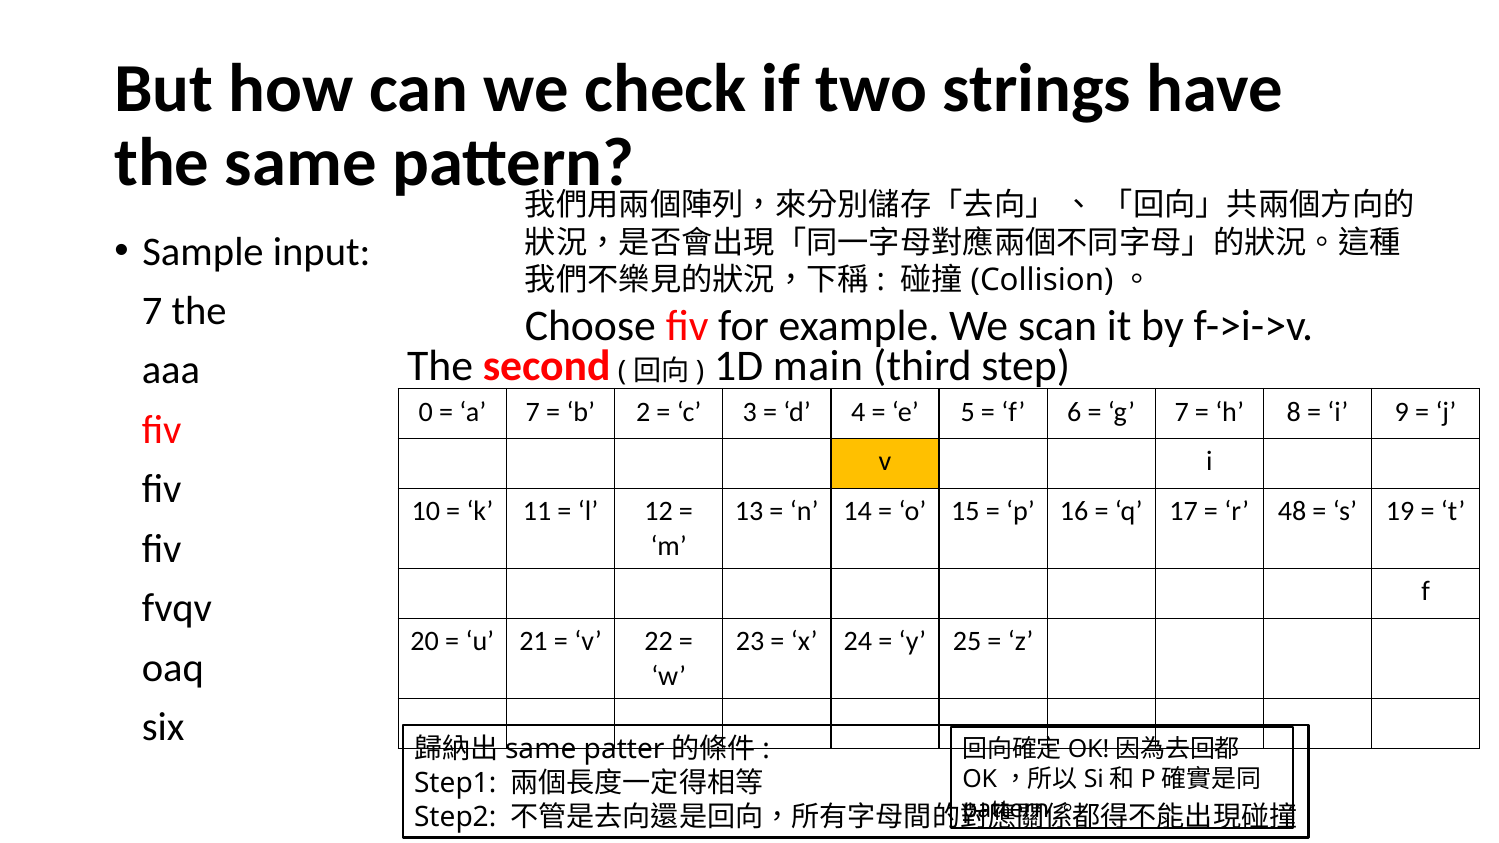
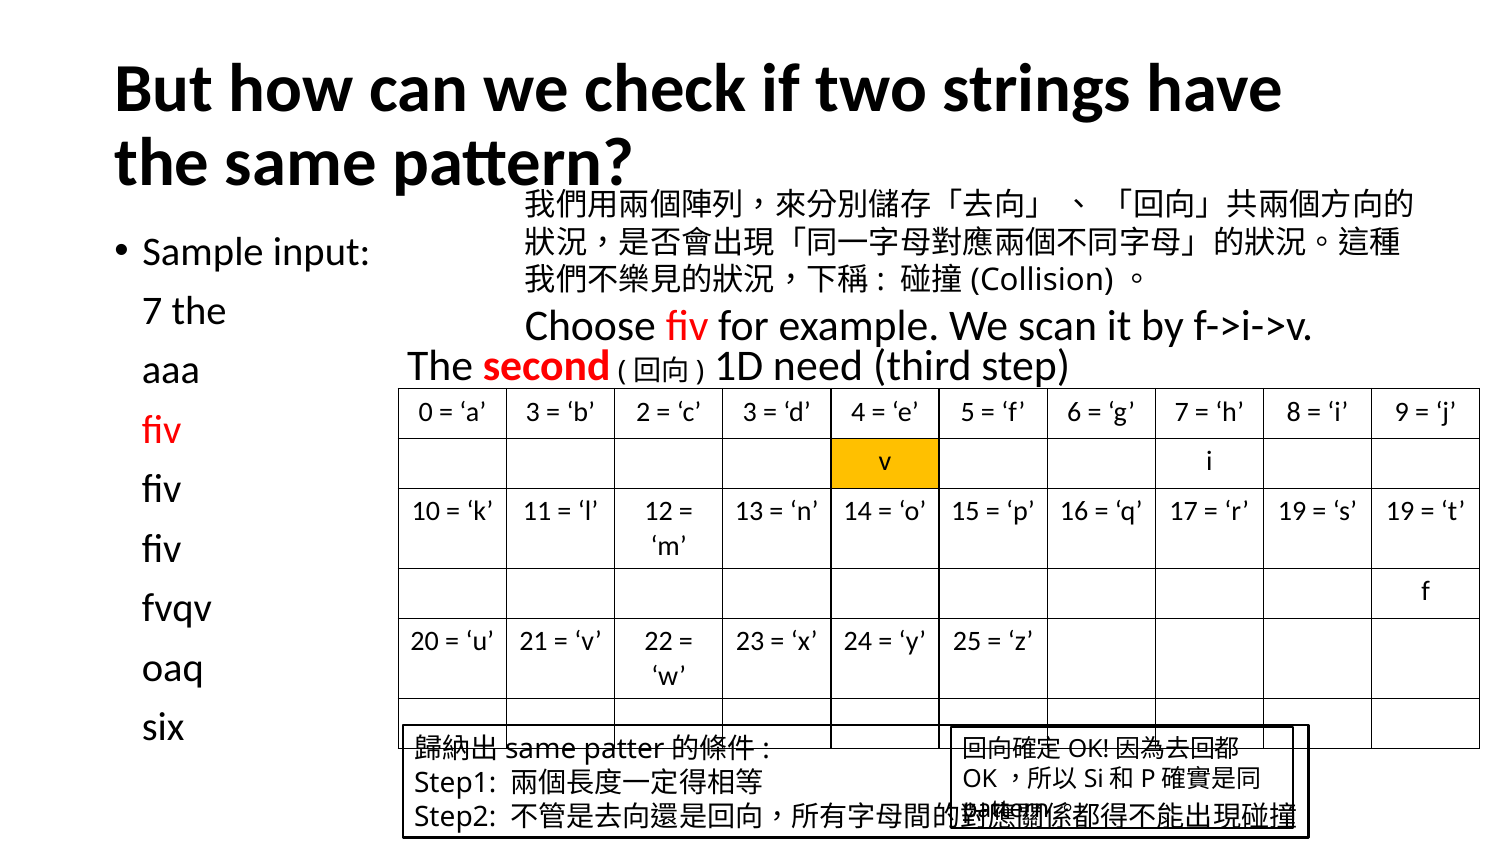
main: main -> need (818, 366)
a 7: 7 -> 3 (533, 412)
r 48: 48 -> 19 (1292, 512)
